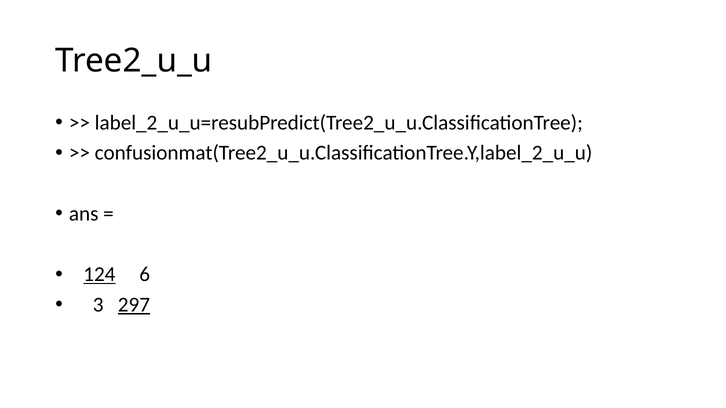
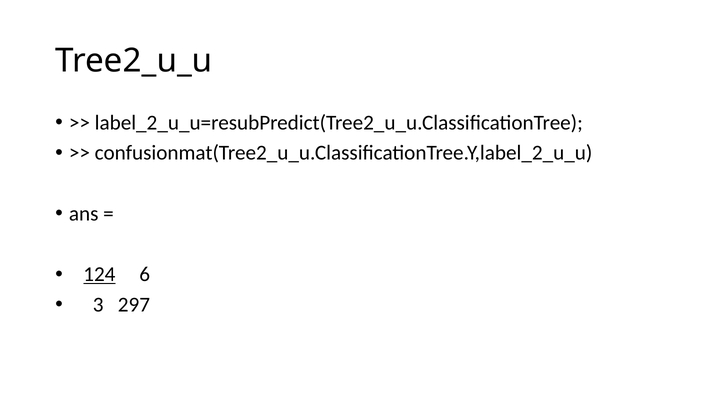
297 underline: present -> none (134, 305)
